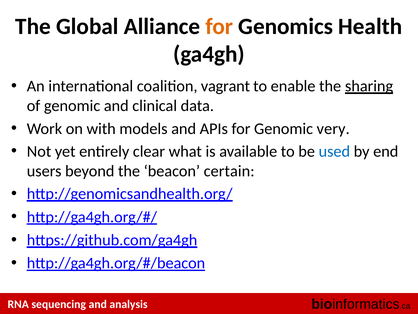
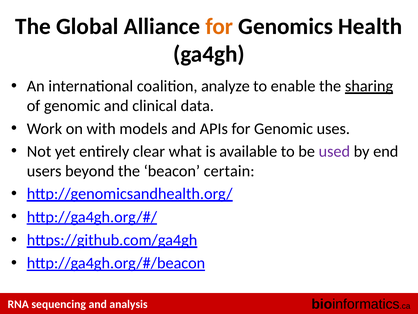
vagrant: vagrant -> analyze (225, 86)
very: very -> uses (333, 128)
used colour: blue -> purple (334, 151)
